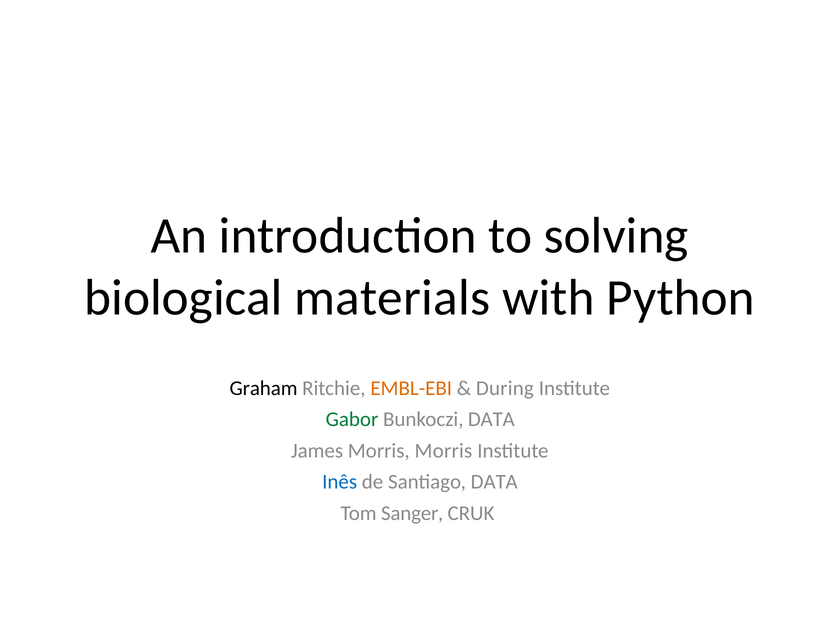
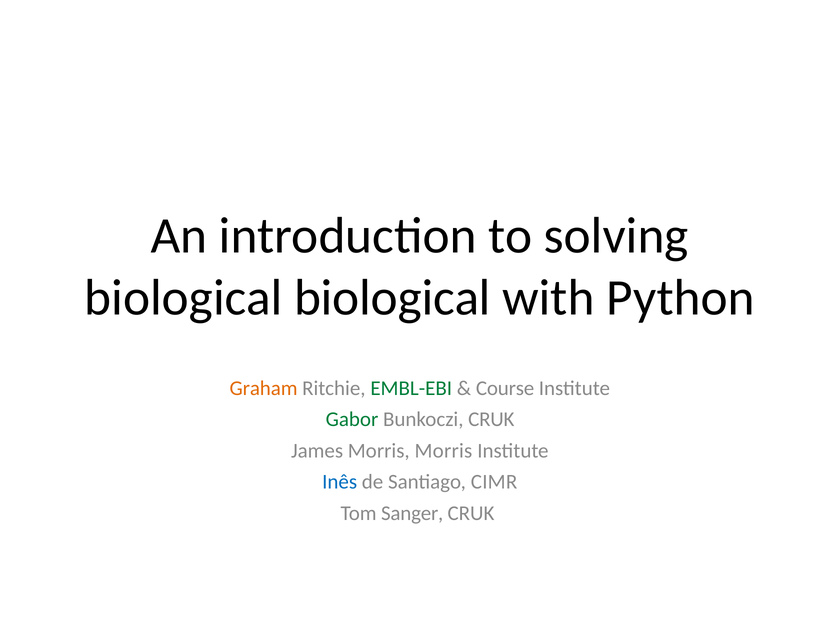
biological materials: materials -> biological (392, 298)
Graham colour: black -> orange (264, 388)
EMBL-EBI colour: orange -> green (411, 388)
During: During -> Course (505, 388)
Bunkoczi DATA: DATA -> CRUK (491, 419)
Santiago DATA: DATA -> CIMR (494, 482)
